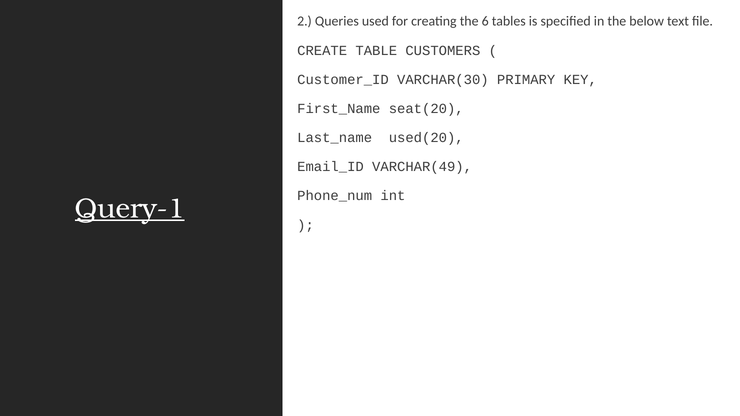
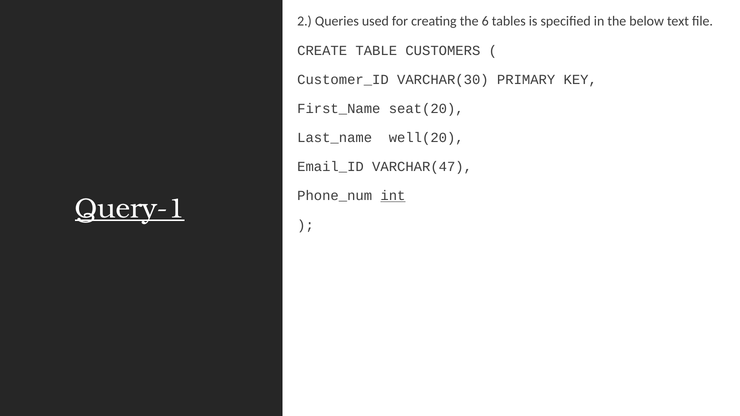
used(20: used(20 -> well(20 (426, 138)
VARCHAR(49: VARCHAR(49 -> VARCHAR(47 (422, 167)
int underline: none -> present (393, 196)
